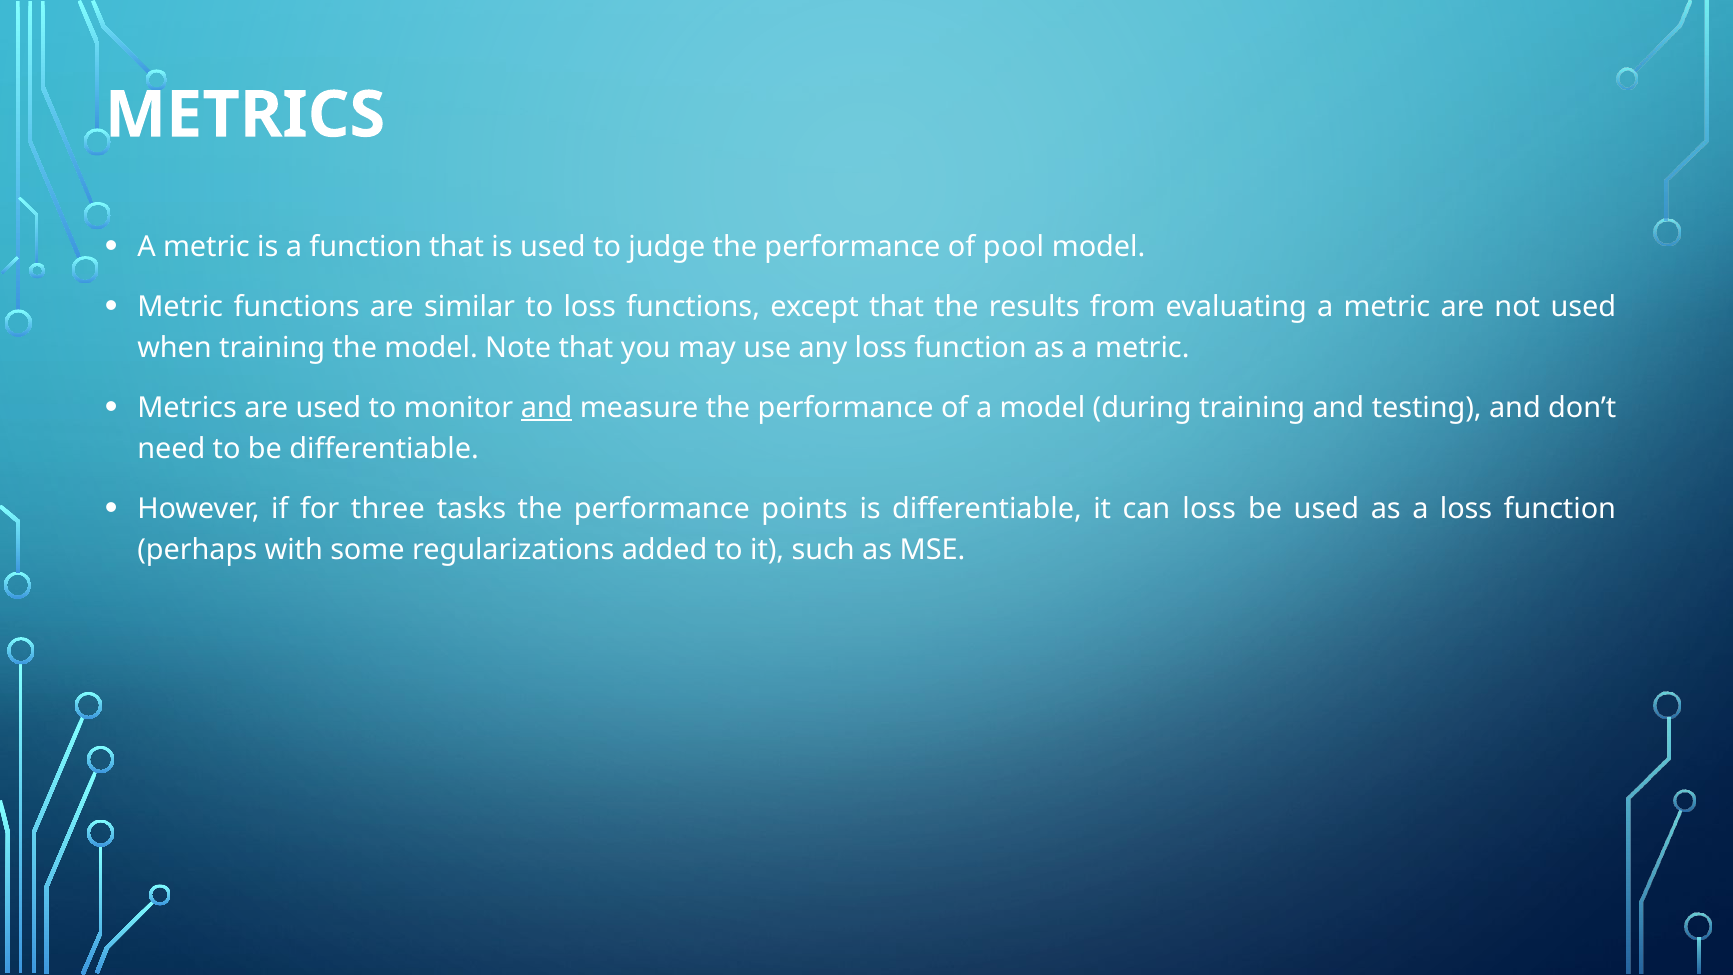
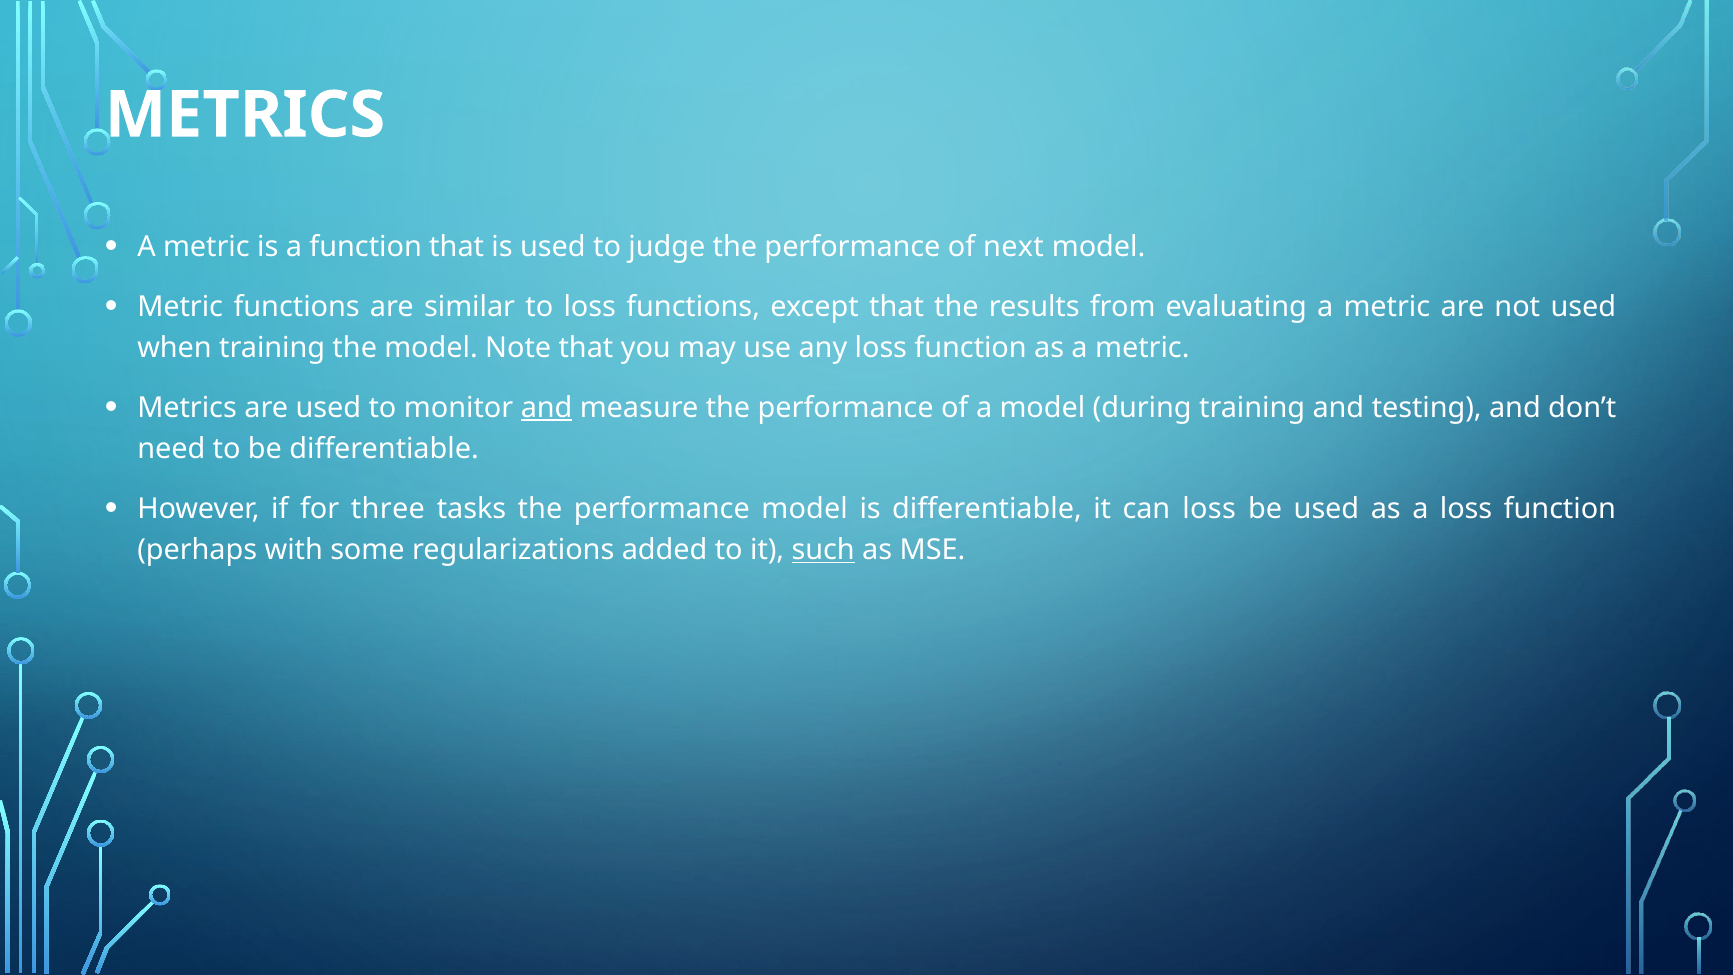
pool: pool -> next (1013, 247)
performance points: points -> model (805, 509)
such underline: none -> present (823, 550)
